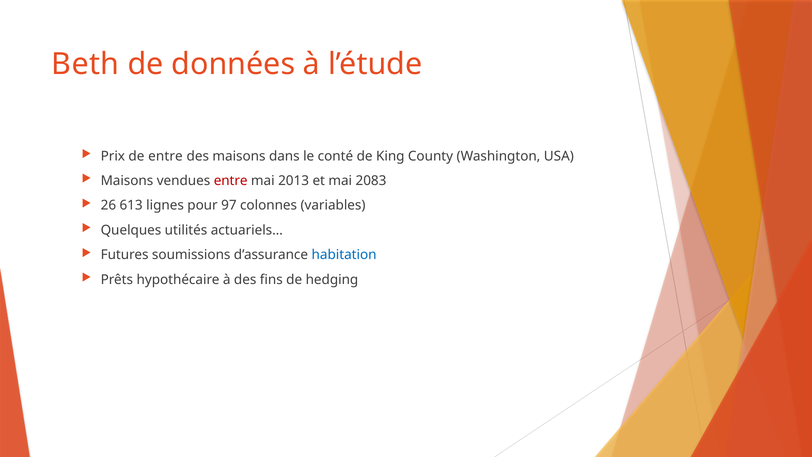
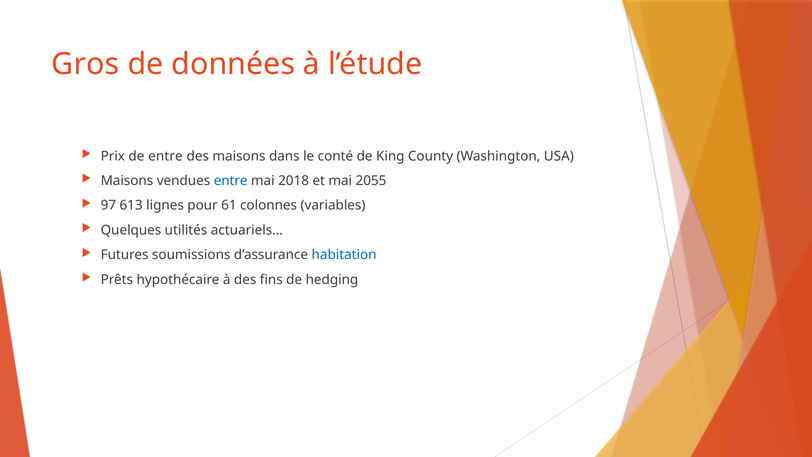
Beth: Beth -> Gros (85, 64)
entre colour: red -> blue (231, 181)
2013: 2013 -> 2018 (294, 181)
2083: 2083 -> 2055 (371, 181)
26: 26 -> 97 (108, 205)
97: 97 -> 61 (229, 205)
